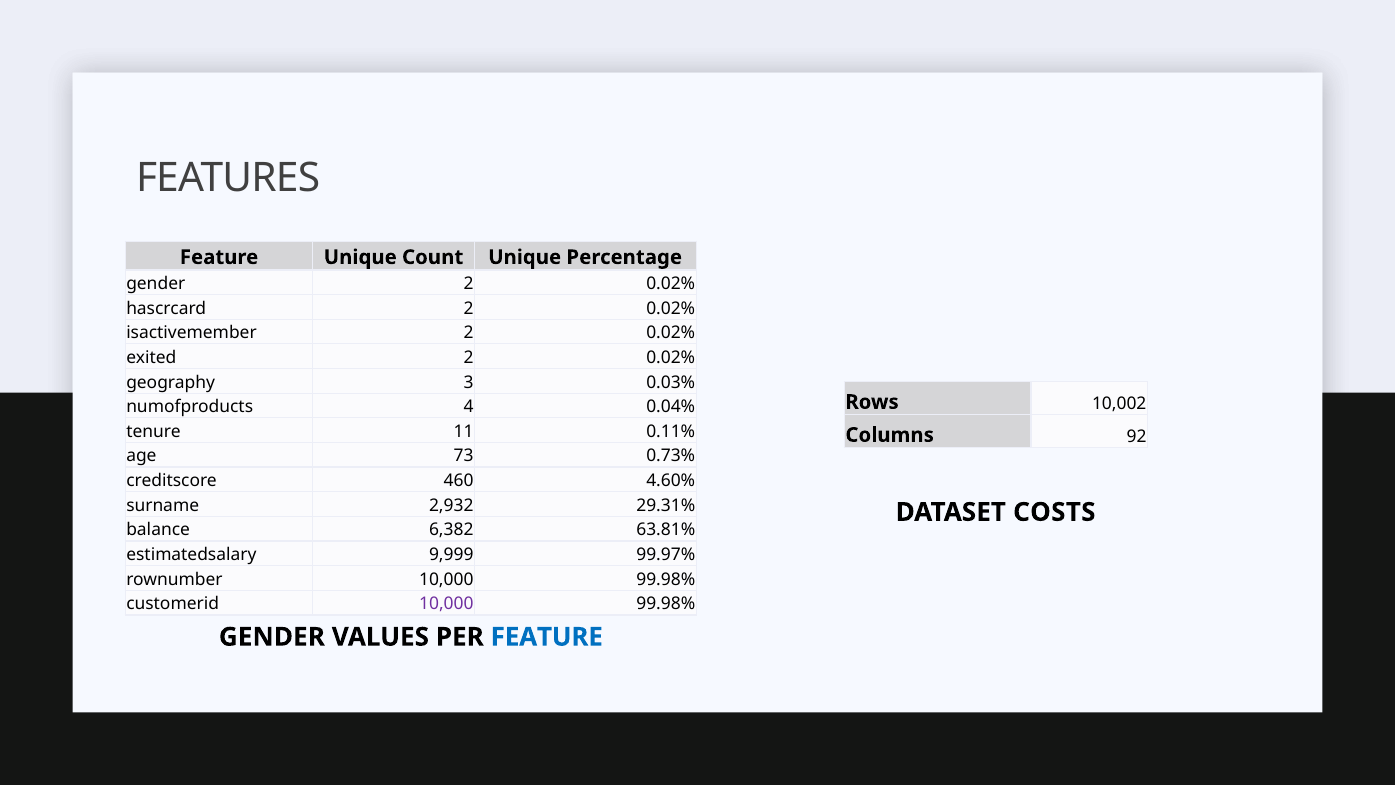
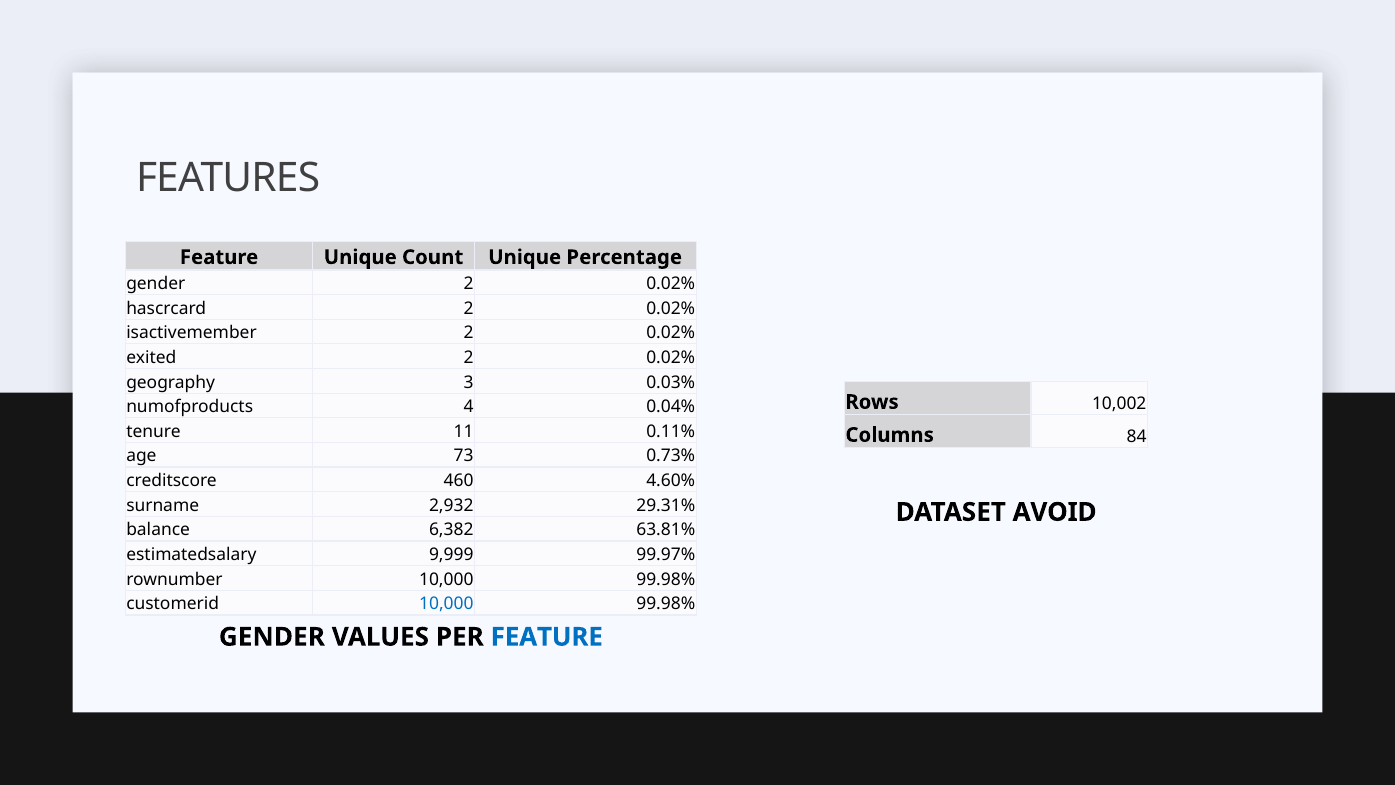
92: 92 -> 84 (1137, 437)
COSTS: COSTS -> AVOID (1055, 512)
10,000 colour: purple -> blue (446, 604)
